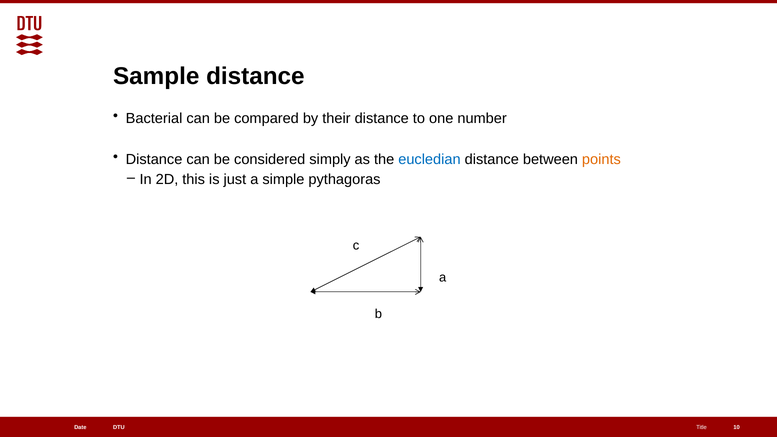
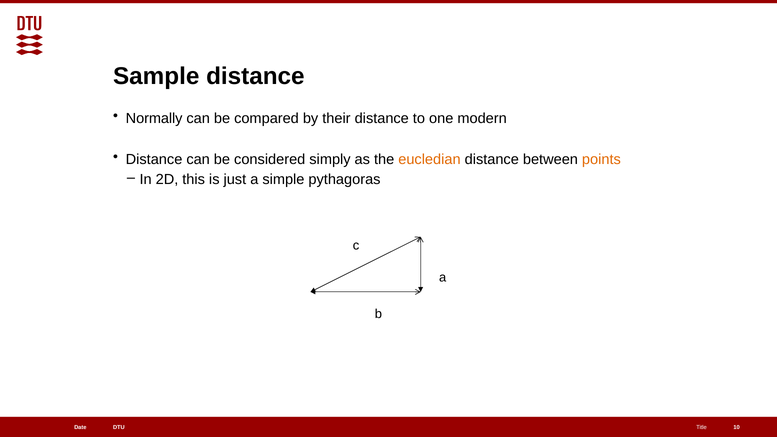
Bacterial: Bacterial -> Normally (154, 119)
number: number -> modern (482, 119)
eucledian colour: blue -> orange (429, 159)
